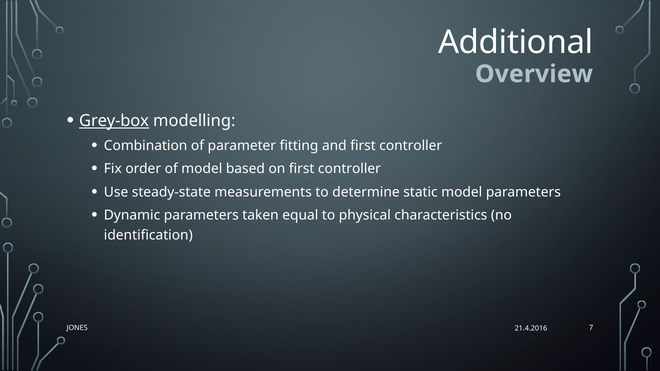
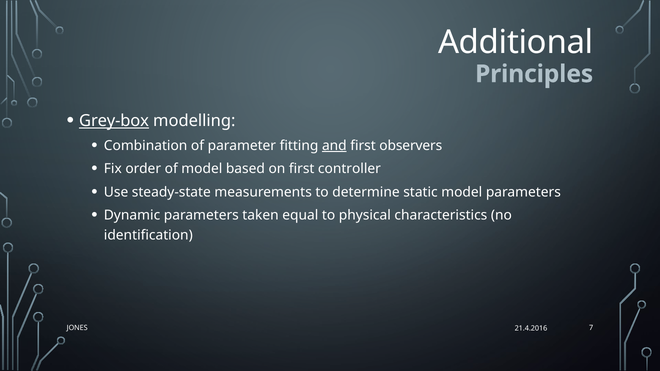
Overview: Overview -> Principles (534, 74)
and underline: none -> present (334, 146)
controller: controller -> observers (411, 146)
